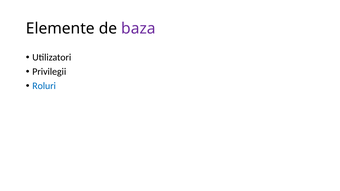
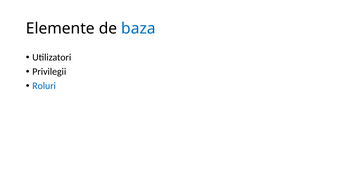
baza colour: purple -> blue (138, 29)
